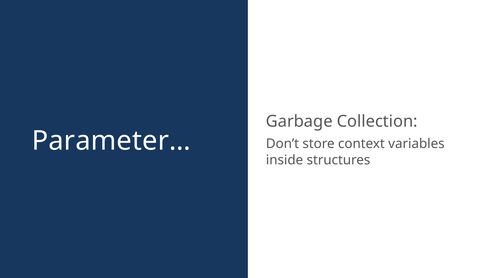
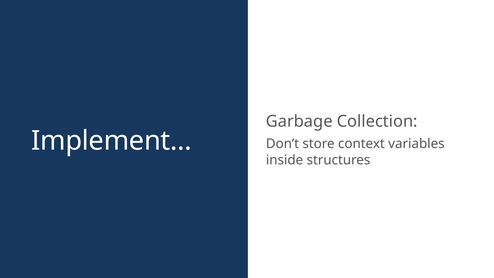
Parameter…: Parameter… -> Implement… (111, 141)
